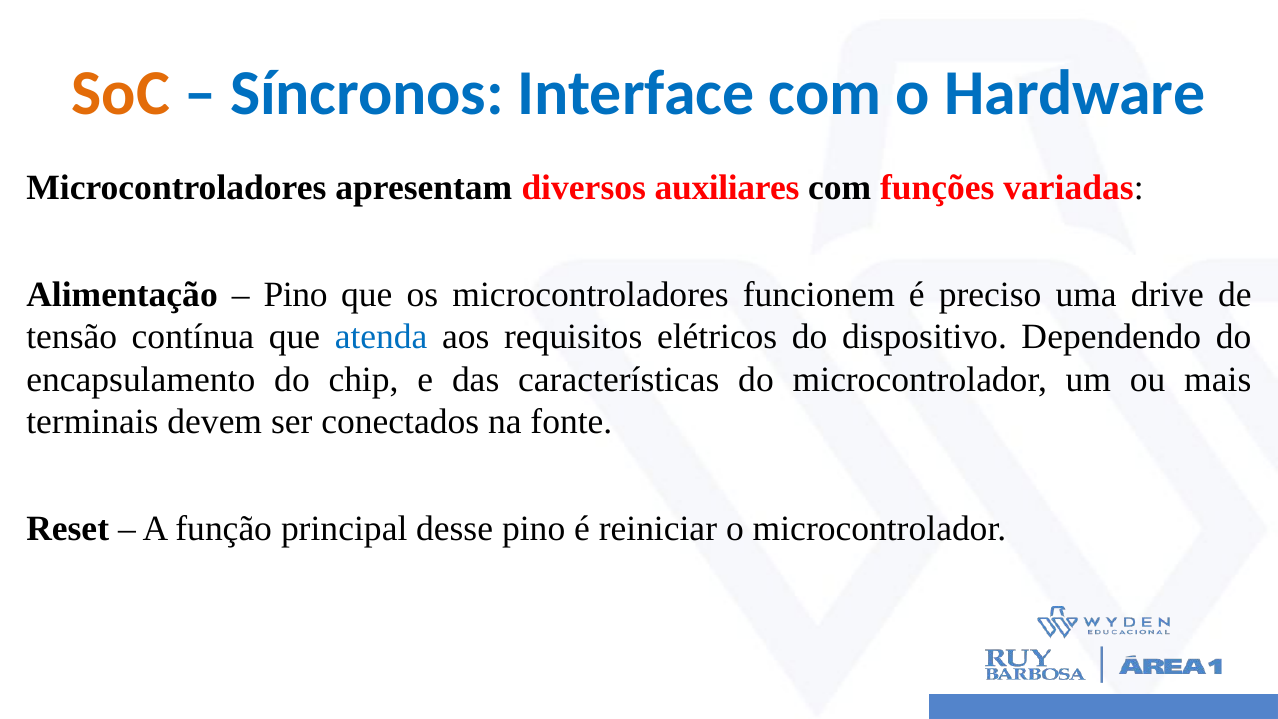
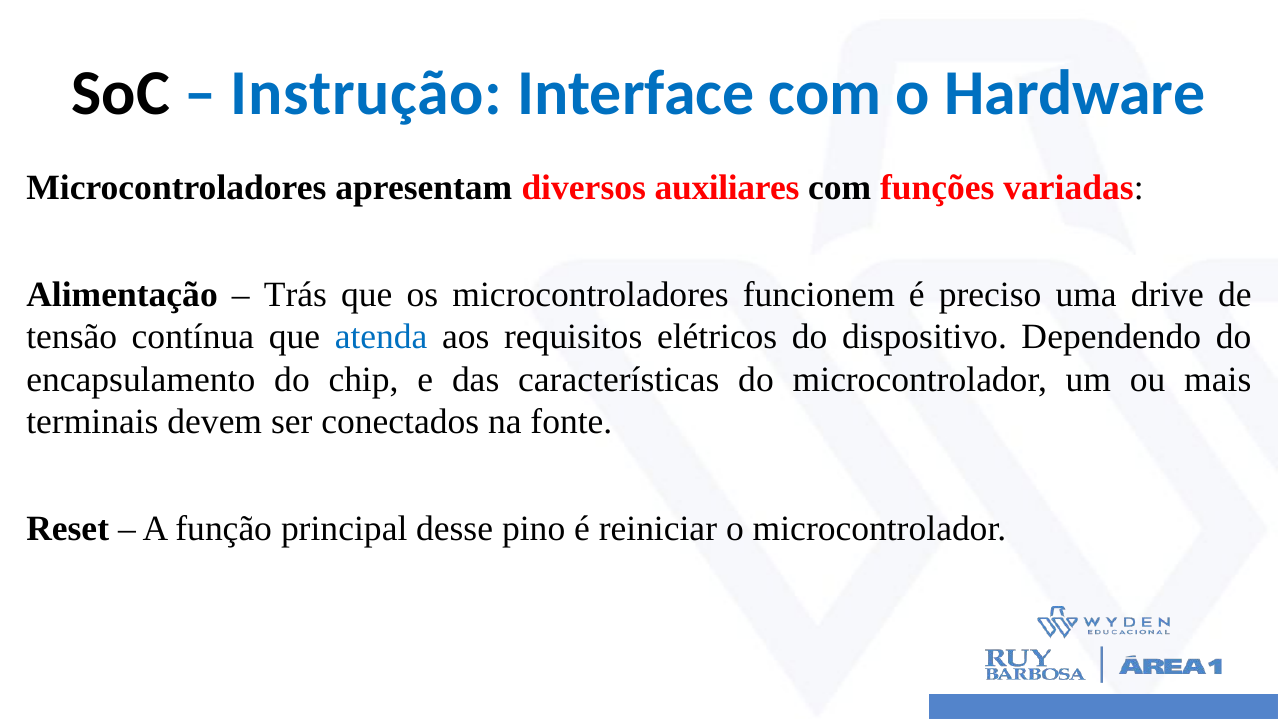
SoC colour: orange -> black (121, 93)
Síncronos: Síncronos -> Instrução (367, 93)
Pino: Pino -> Trás (295, 294)
